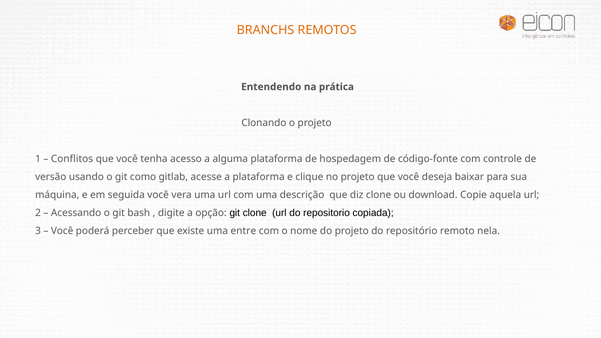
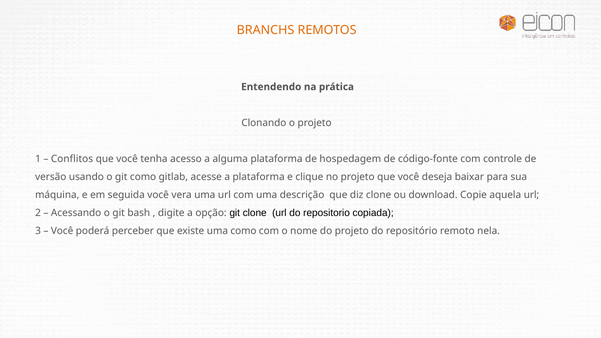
uma entre: entre -> como (243, 231)
